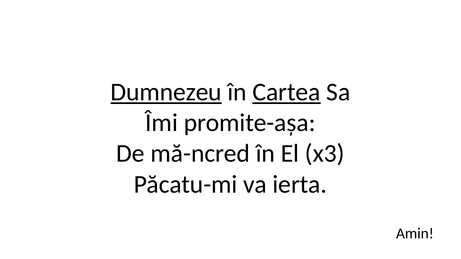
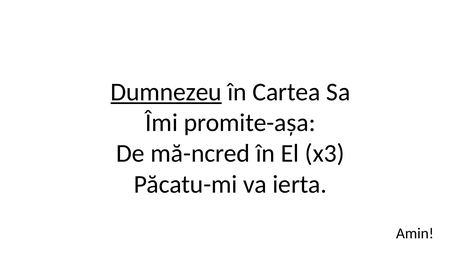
Cartea underline: present -> none (287, 92)
